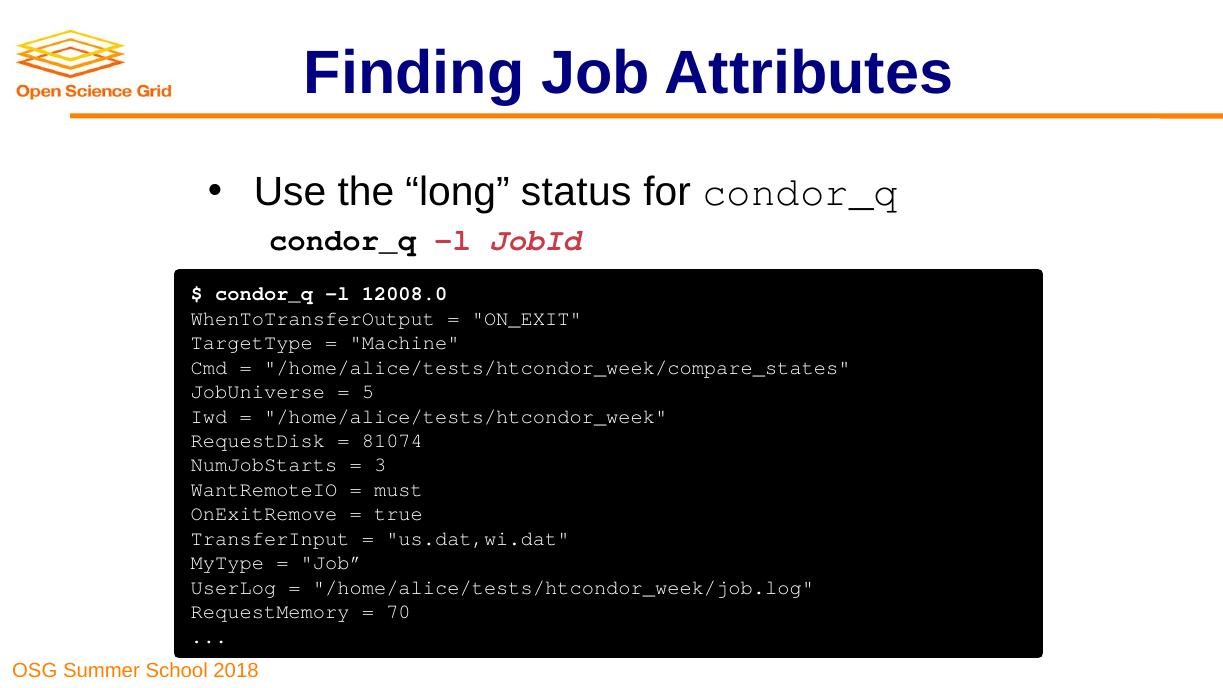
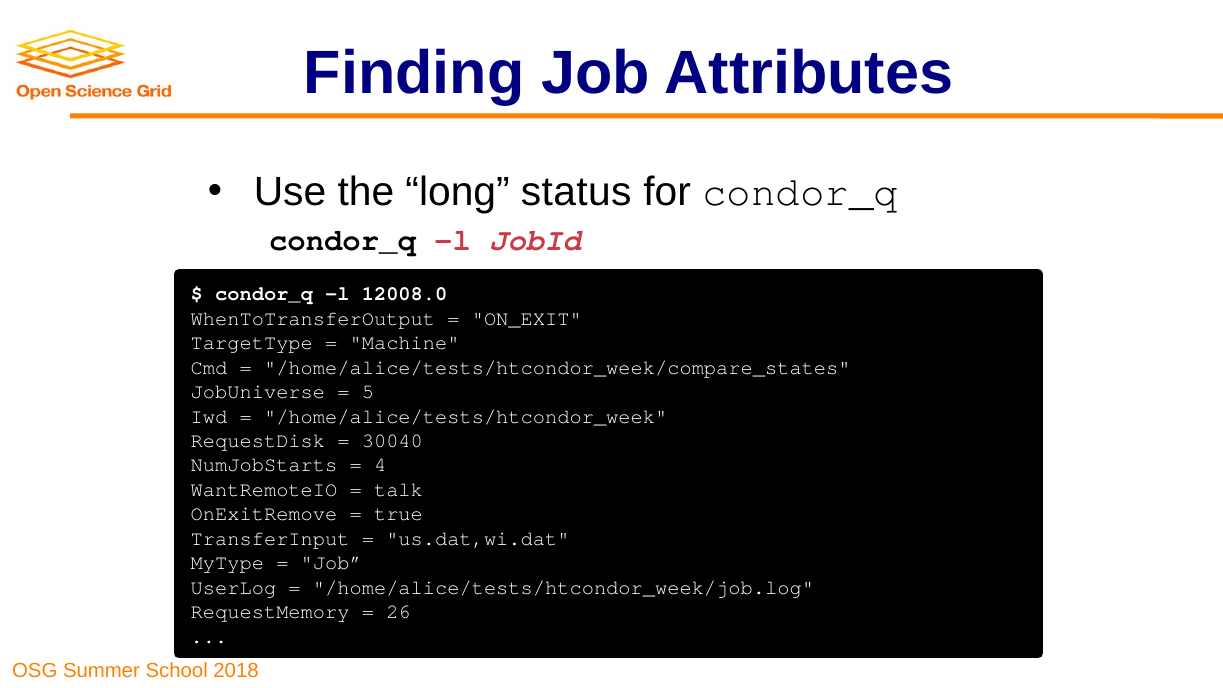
81074: 81074 -> 30040 (392, 441)
3: 3 -> 4 (380, 465)
must: must -> talk (398, 490)
70: 70 -> 26 (398, 612)
